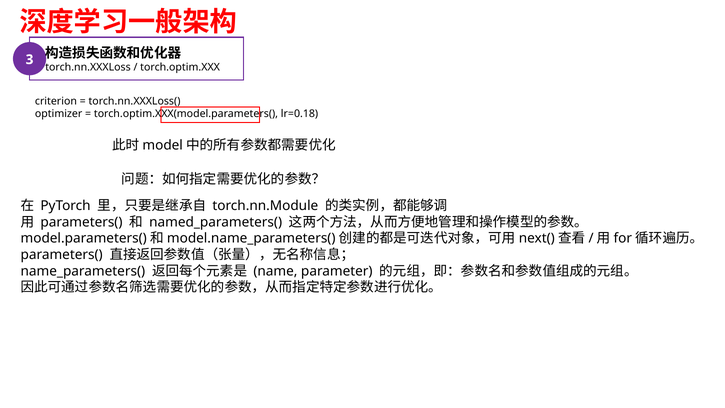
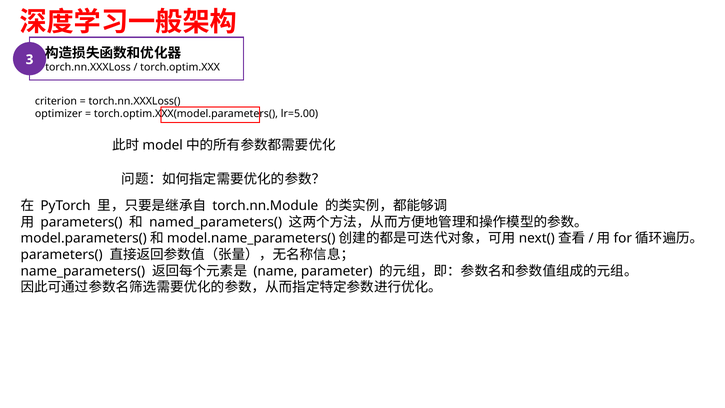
lr=0.18: lr=0.18 -> lr=5.00 (300, 114)
